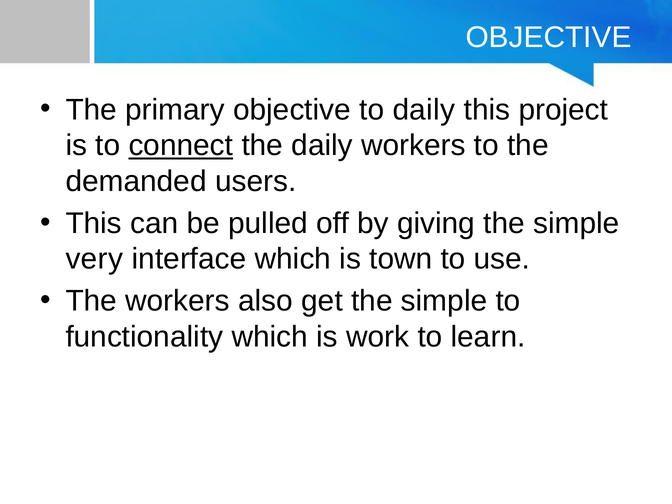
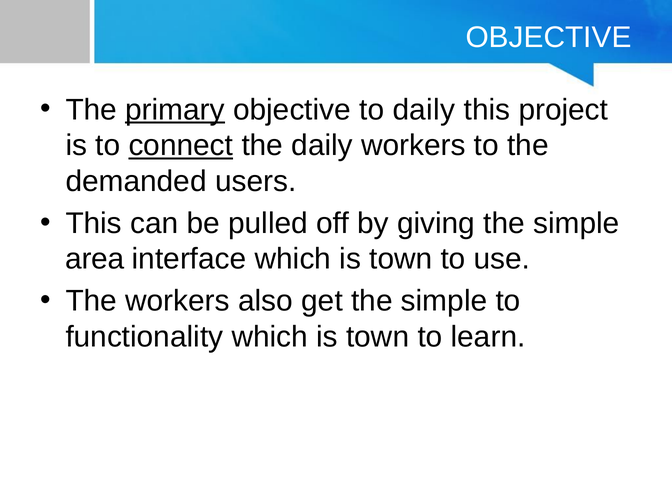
primary underline: none -> present (175, 110)
very: very -> area (95, 259)
functionality which is work: work -> town (378, 337)
